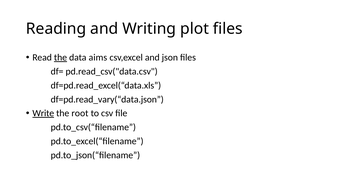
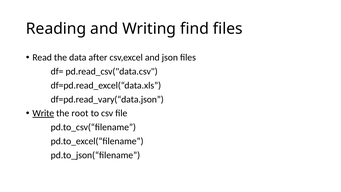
plot: plot -> find (195, 29)
the underline: present -> none (60, 57)
aims: aims -> after (98, 57)
